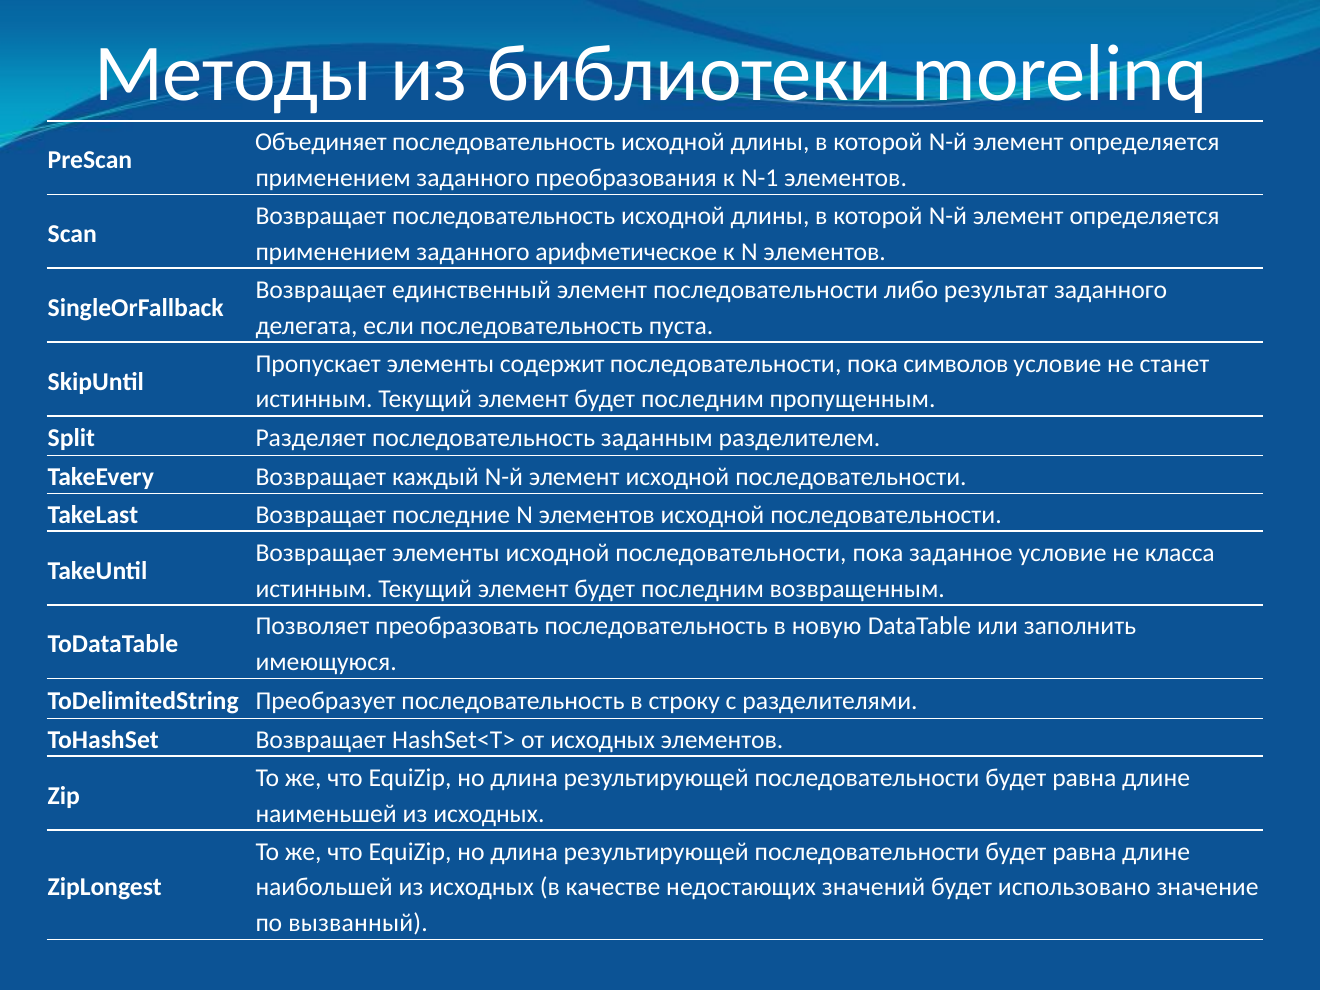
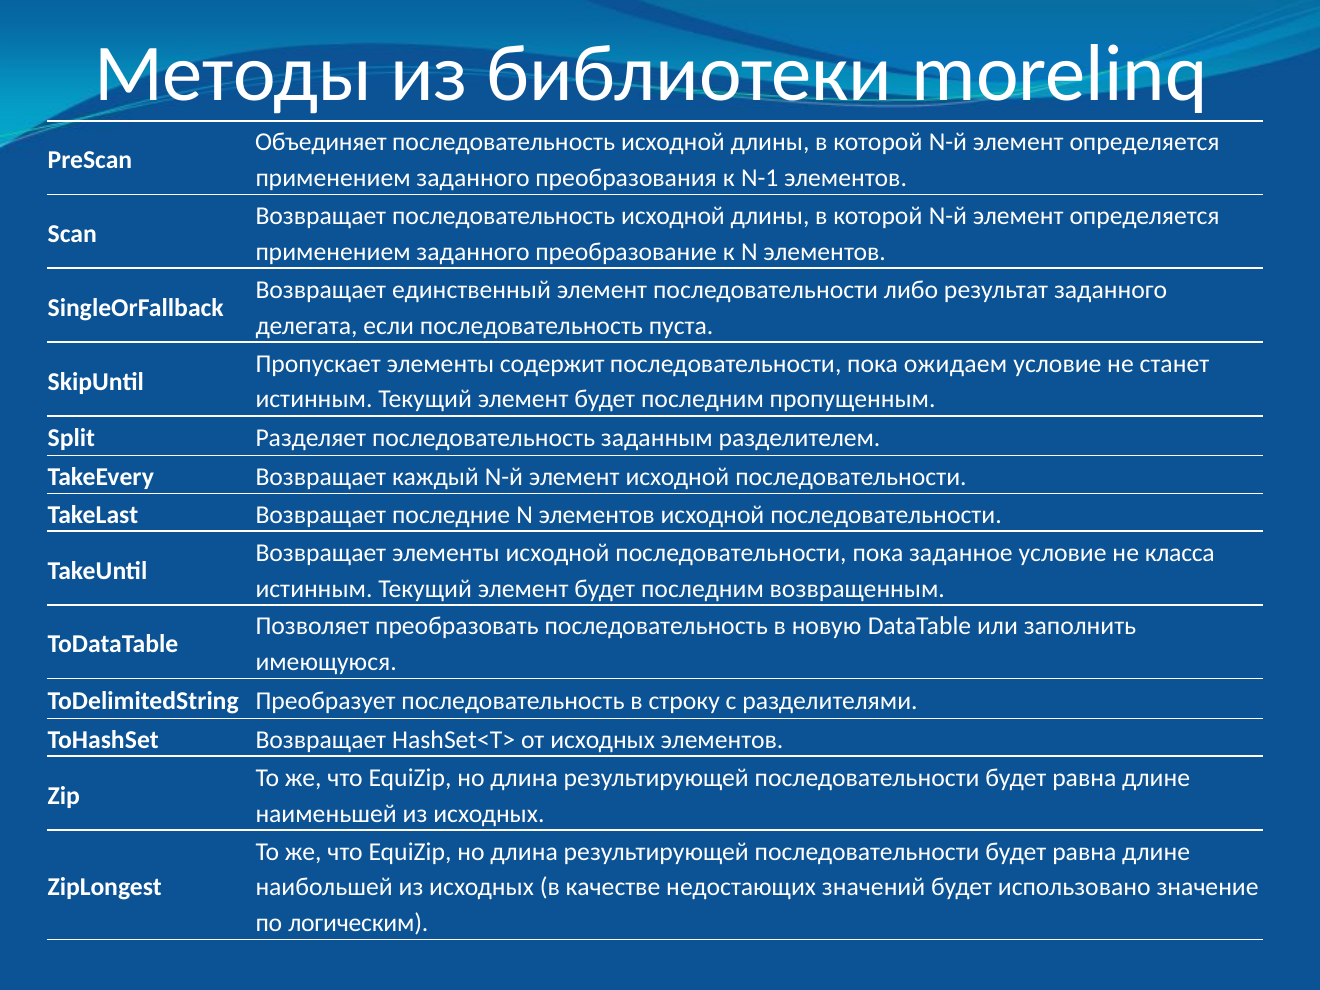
арифметическое: арифметическое -> преобразование (626, 252)
символов: символов -> ожидаем (956, 364)
вызванный: вызванный -> логическим (358, 923)
